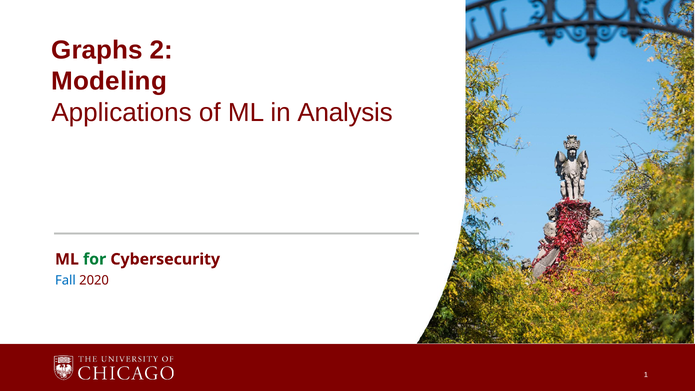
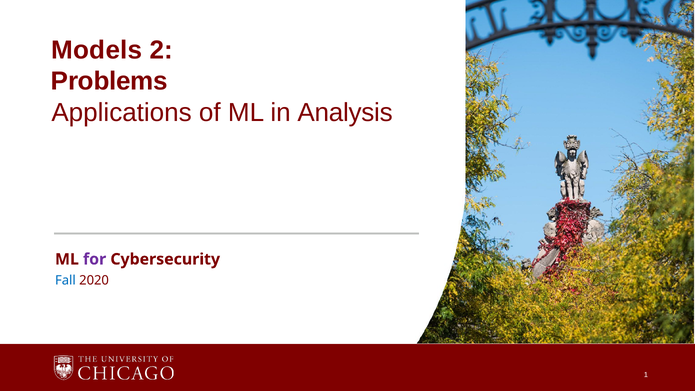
Graphs: Graphs -> Models (97, 50)
Modeling: Modeling -> Problems (109, 81)
for colour: green -> purple (95, 259)
